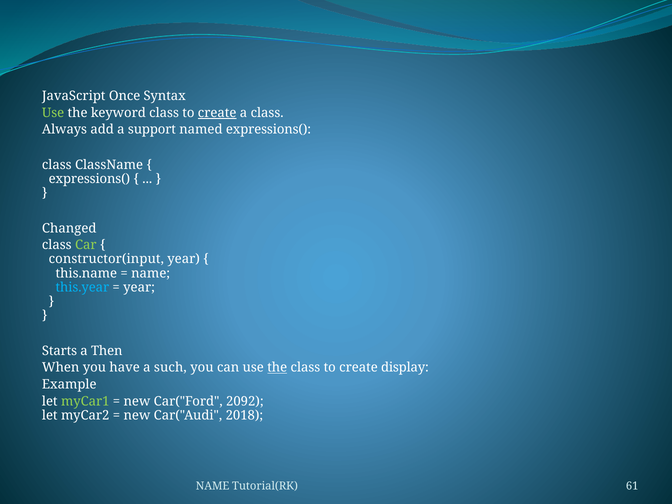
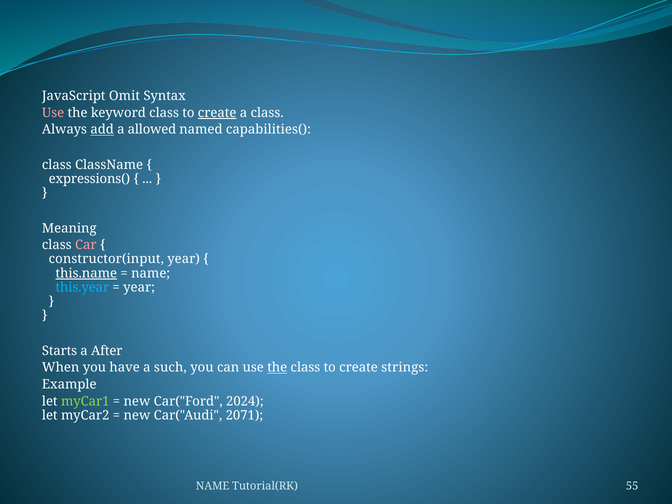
Once: Once -> Omit (124, 96)
Use colour: light green -> pink (53, 113)
add underline: none -> present (102, 130)
support: support -> allowed (152, 130)
named expressions(: expressions( -> capabilities( (268, 130)
Changed: Changed -> Meaning (69, 228)
Car colour: light green -> pink (86, 245)
this.name underline: none -> present (86, 273)
Then: Then -> After (107, 351)
display: display -> strings (405, 368)
2092: 2092 -> 2024 (245, 401)
2018: 2018 -> 2071 (244, 415)
61: 61 -> 55 (632, 486)
